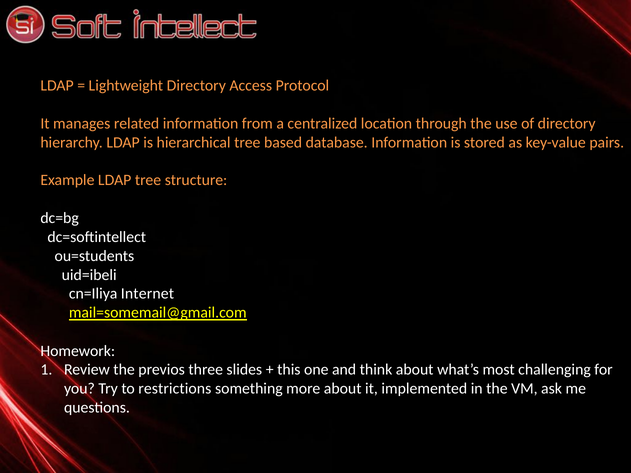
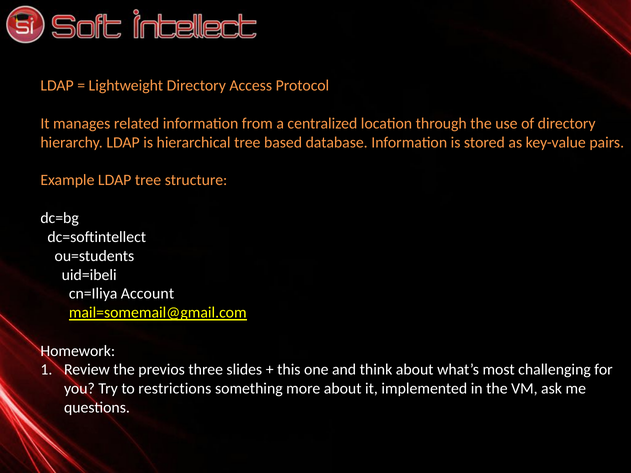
Internet: Internet -> Account (147, 294)
